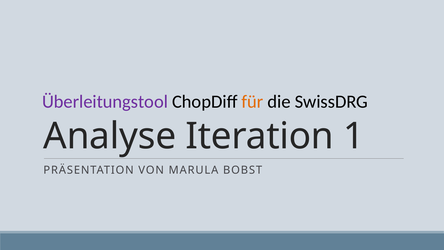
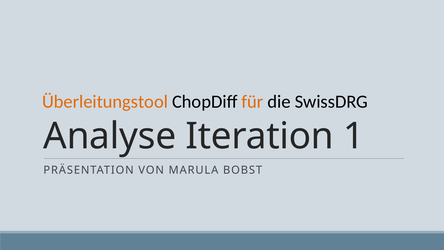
Überleitungstool colour: purple -> orange (105, 102)
